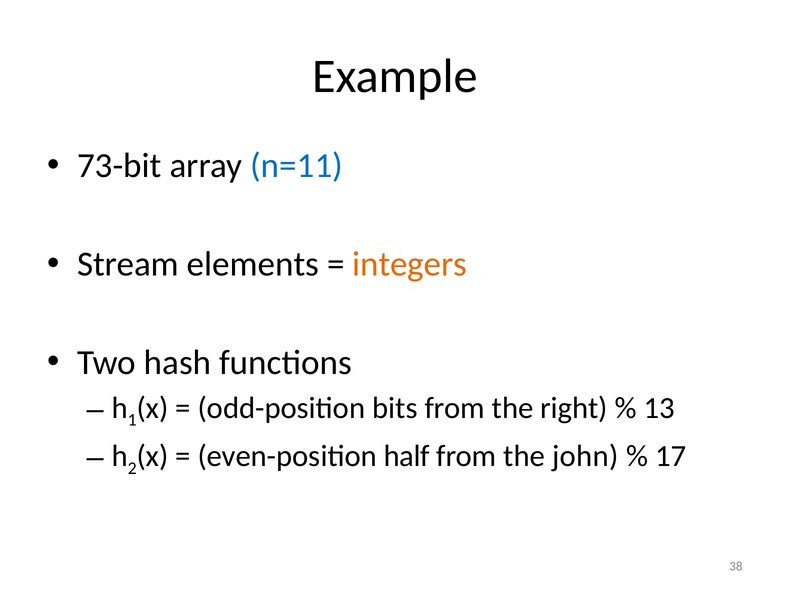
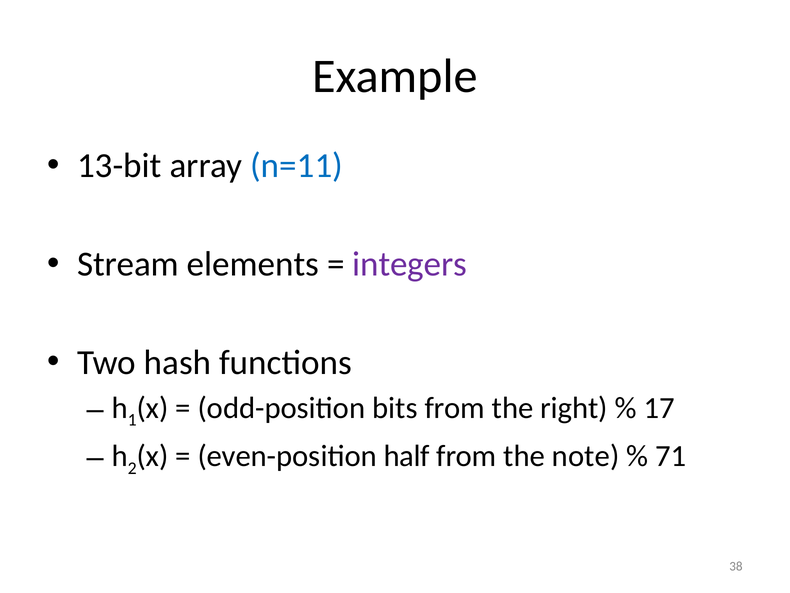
73-bit: 73-bit -> 13-bit (119, 166)
integers colour: orange -> purple (410, 264)
13: 13 -> 17 (659, 408)
john: john -> note (586, 456)
17: 17 -> 71 (671, 456)
